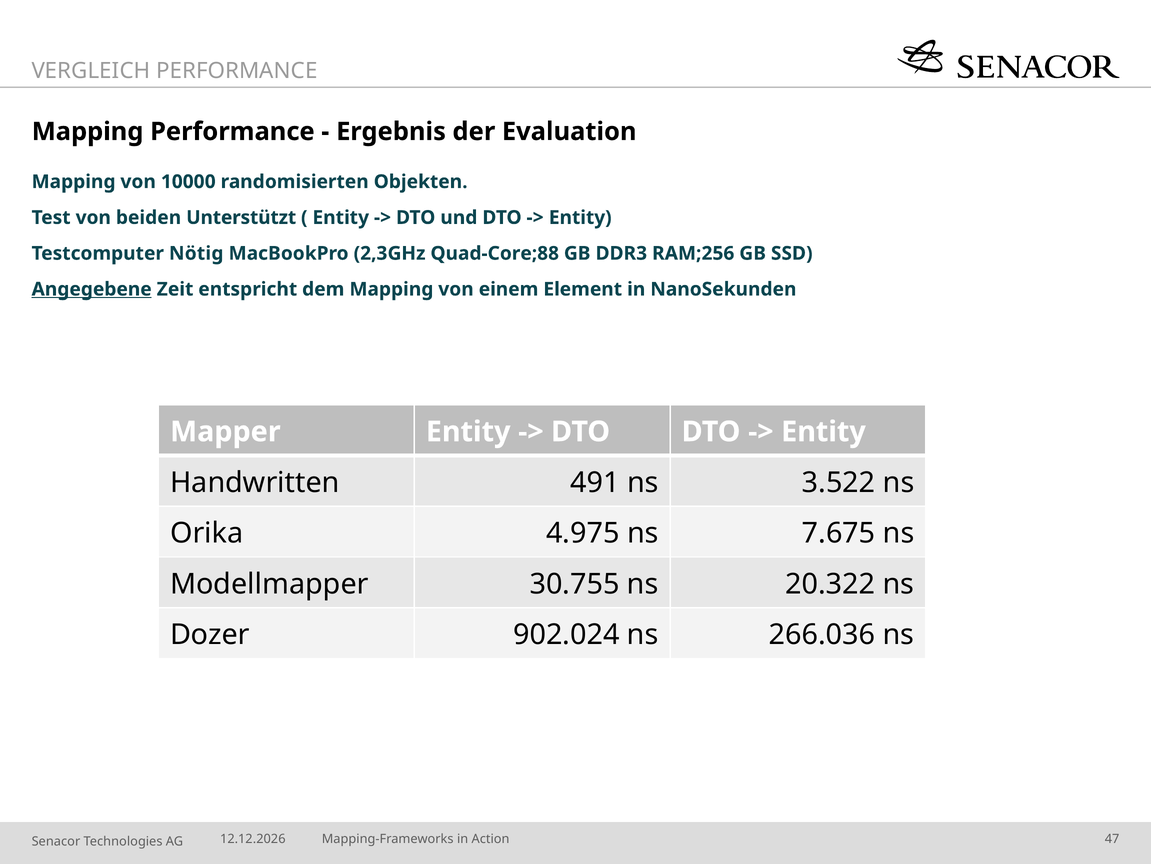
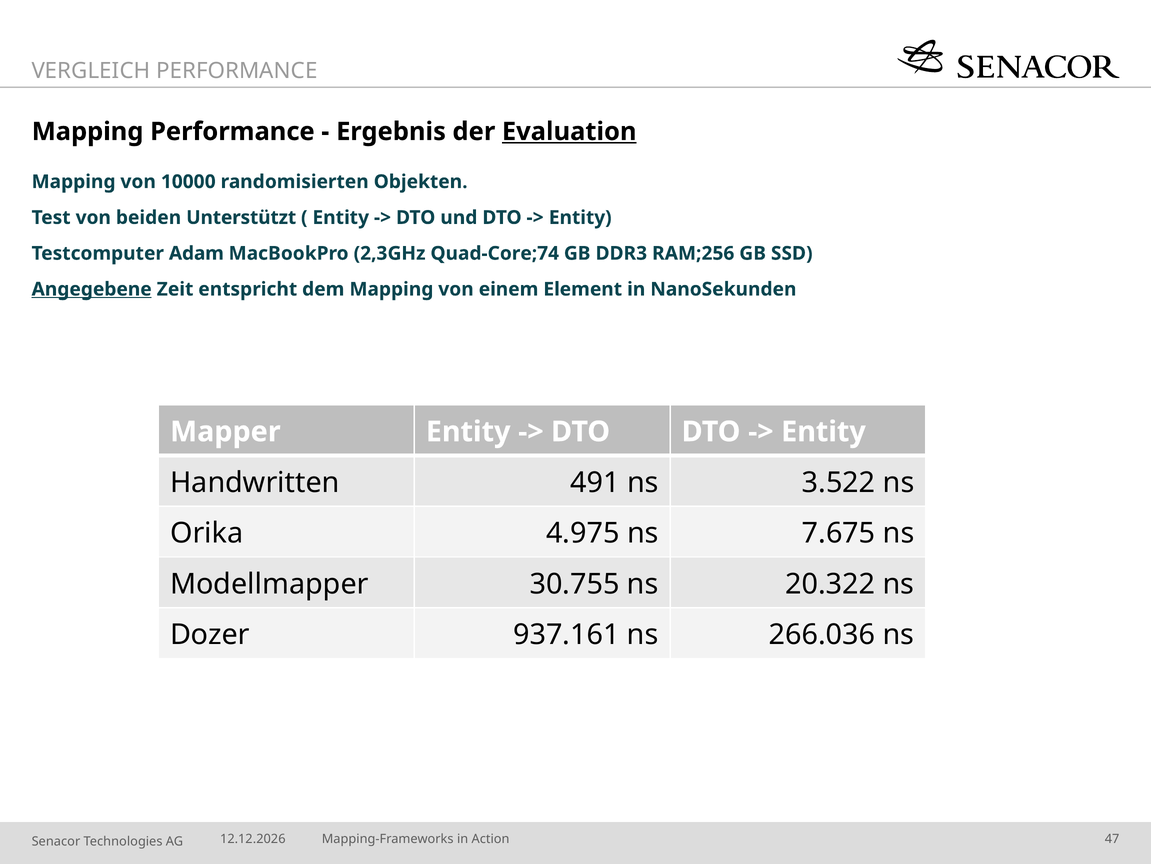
Evaluation underline: none -> present (569, 131)
Nötig: Nötig -> Adam (196, 253)
Quad-Core;88: Quad-Core;88 -> Quad-Core;74 (495, 253)
902.024: 902.024 -> 937.161 (566, 634)
